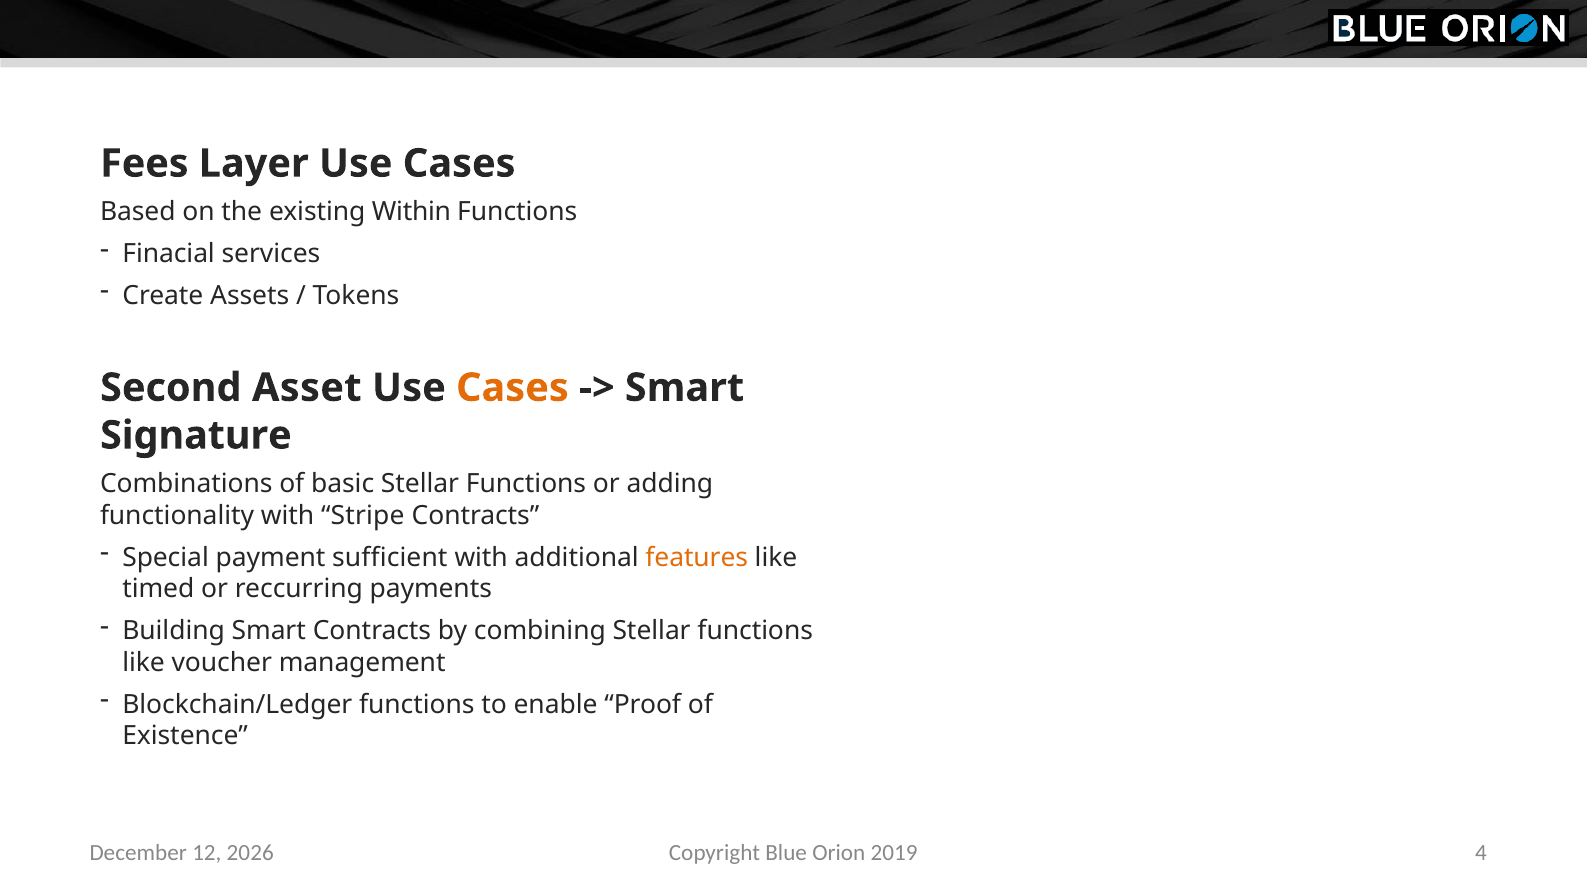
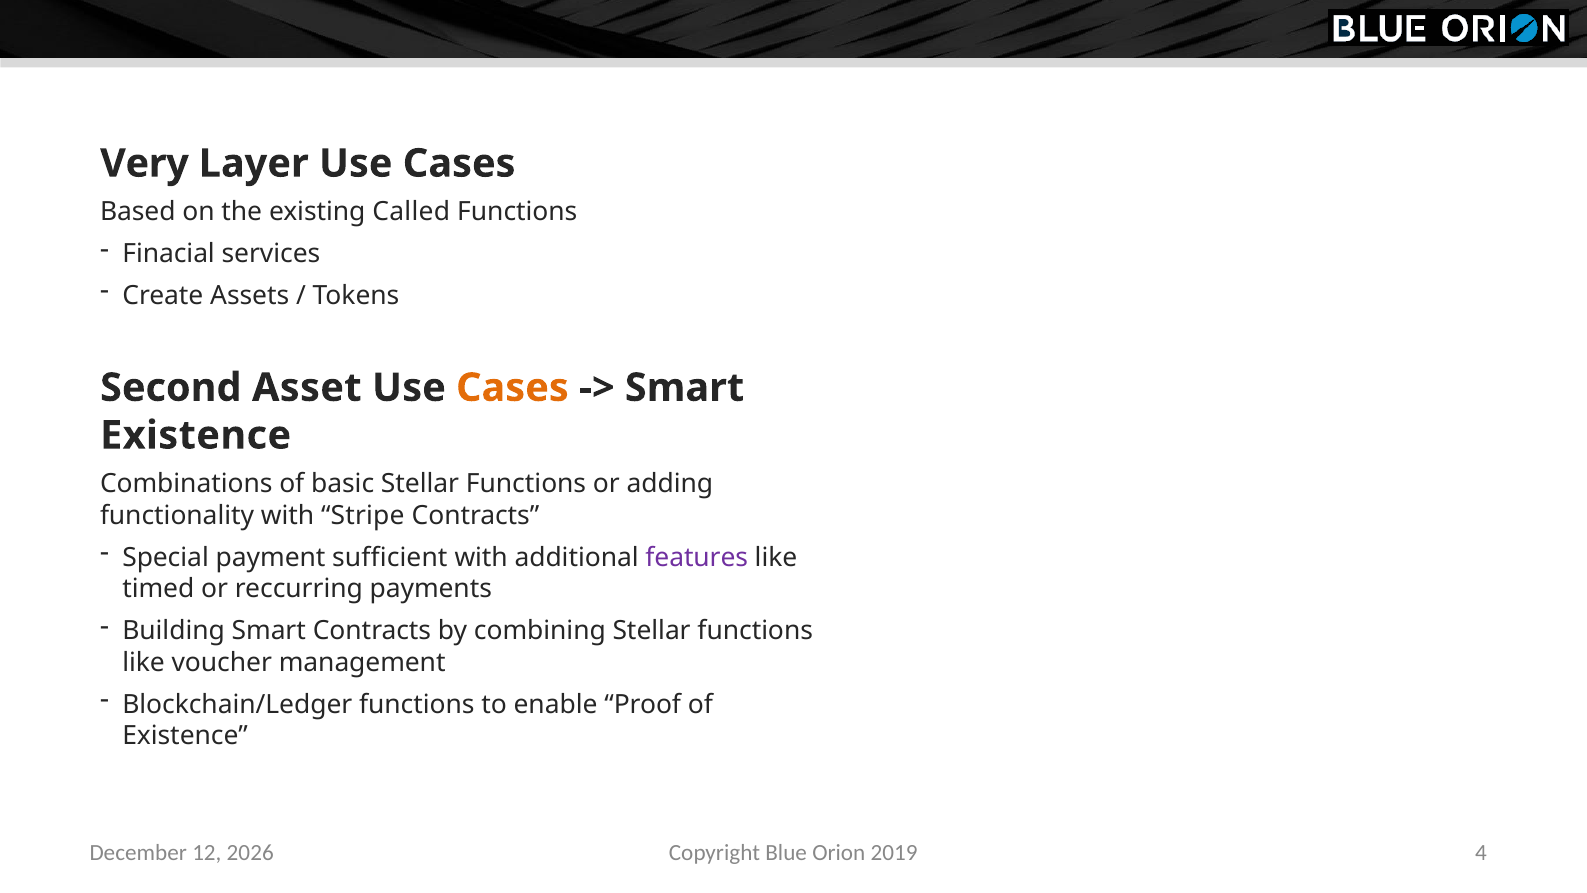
Fees: Fees -> Very (144, 163)
Within: Within -> Called (411, 212)
Signature: Signature -> Existence (196, 435)
features colour: orange -> purple (697, 557)
